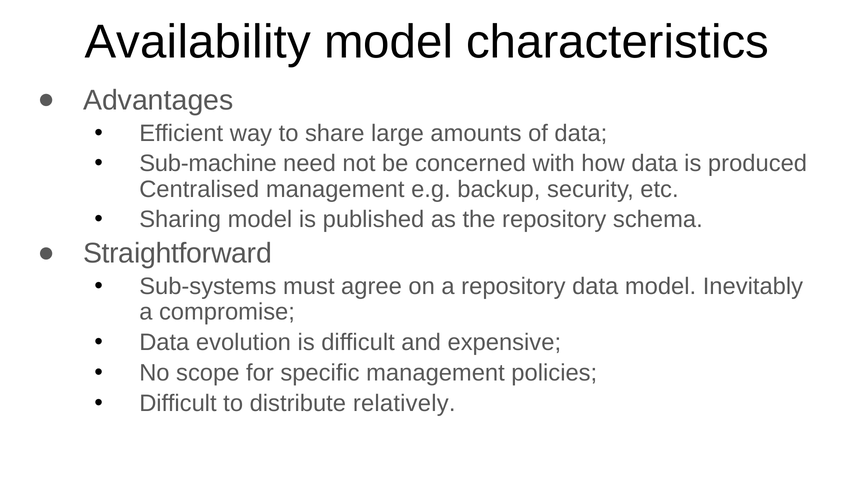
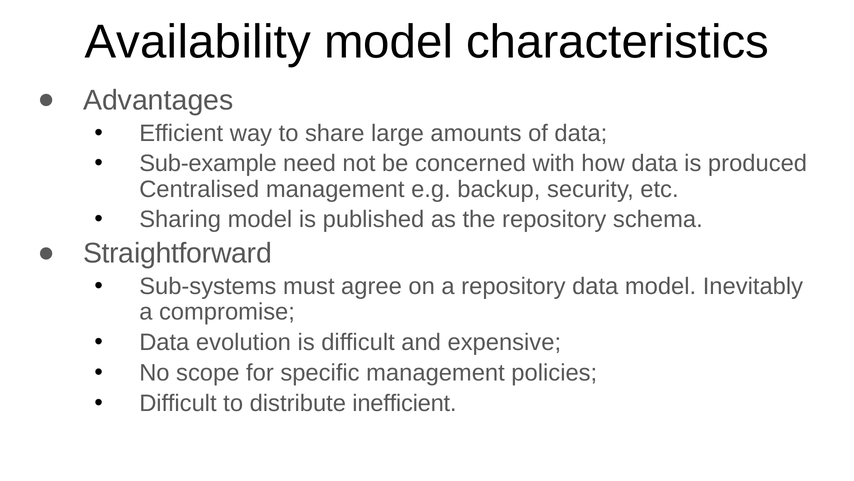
Sub-machine: Sub-machine -> Sub-example (208, 163)
relatively: relatively -> inefficient (404, 403)
